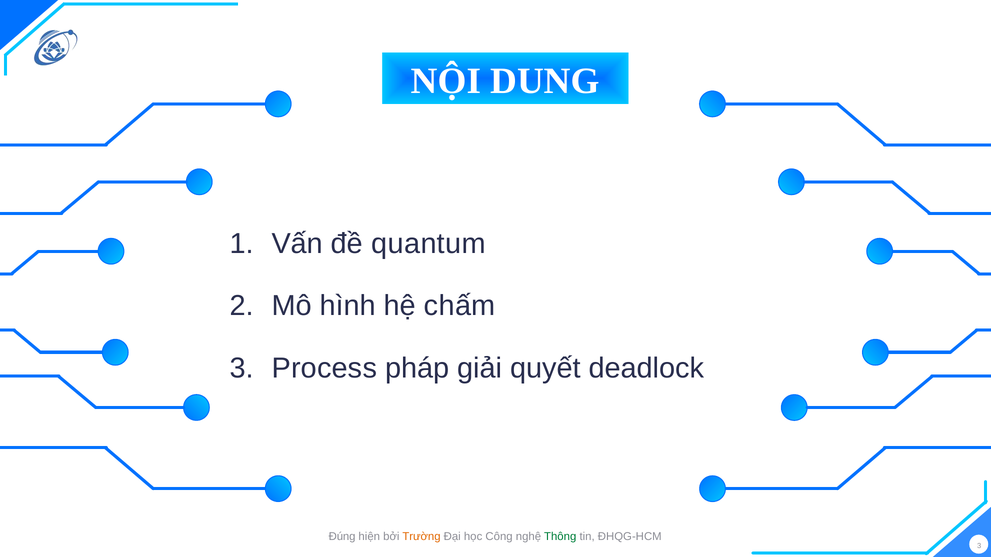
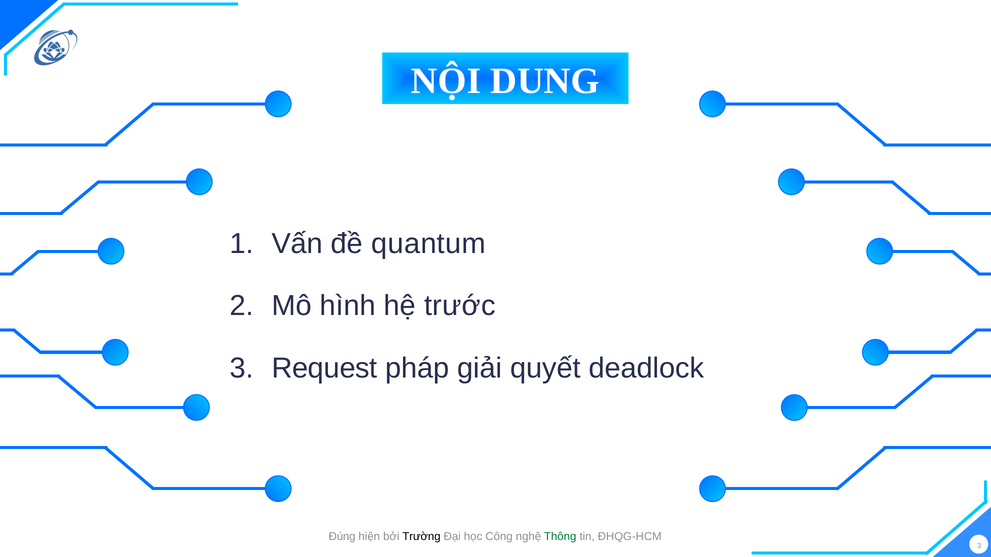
chấm: chấm -> trước (460, 306)
Process: Process -> Request (325, 369)
Trường colour: orange -> black (421, 537)
